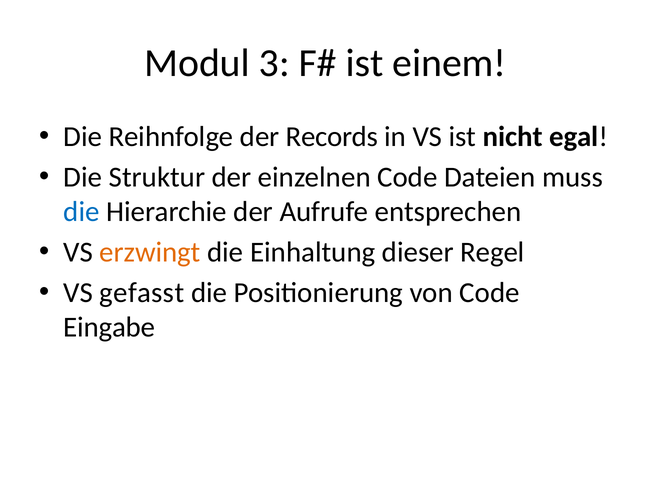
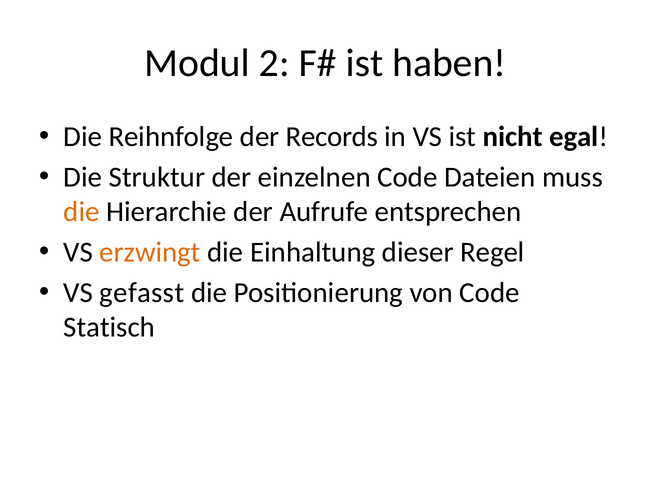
3: 3 -> 2 (274, 63)
einem: einem -> haben (449, 63)
die colour: blue -> orange (82, 212)
Eingabe: Eingabe -> Statisch (109, 328)
